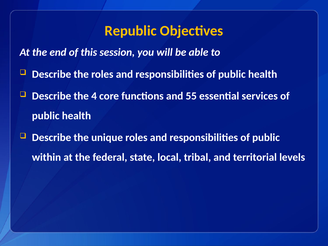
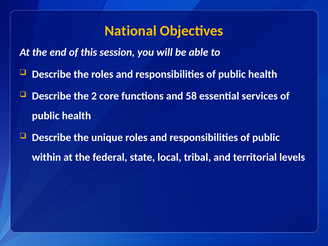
Republic: Republic -> National (131, 31)
4: 4 -> 2 (94, 96)
55: 55 -> 58 (191, 96)
